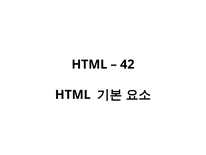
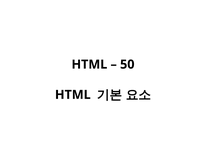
42: 42 -> 50 (127, 64)
